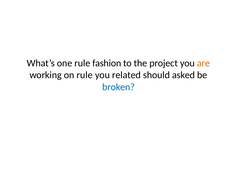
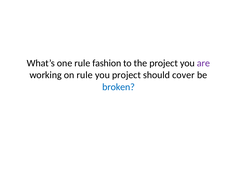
are colour: orange -> purple (203, 63)
you related: related -> project (126, 75)
asked: asked -> cover (183, 75)
